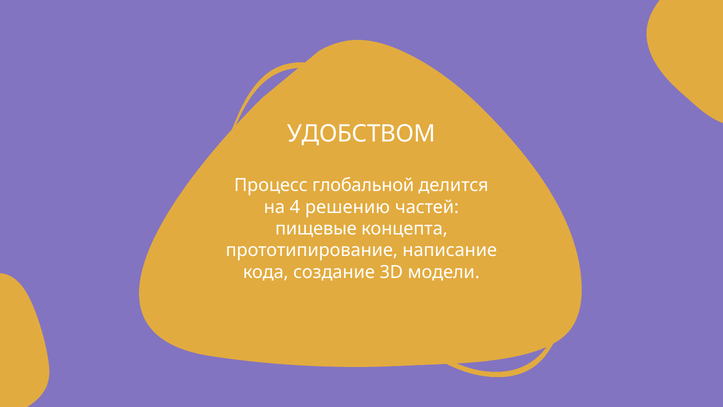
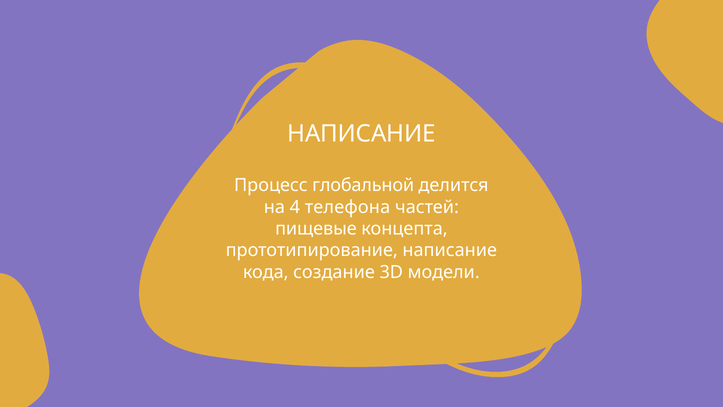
УДОБСТВОМ: УДОБСТВОМ -> НАПИСАНИЕ (361, 134)
решению: решению -> телефона (347, 207)
